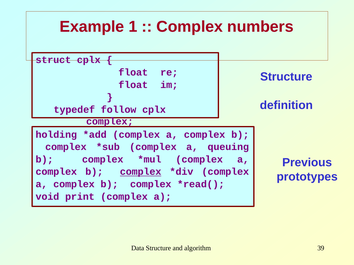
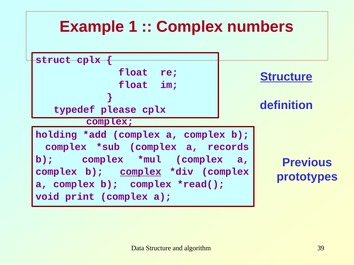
Structure underline: none -> present (286, 77)
follow: follow -> please (119, 110)
queuing: queuing -> records (228, 147)
